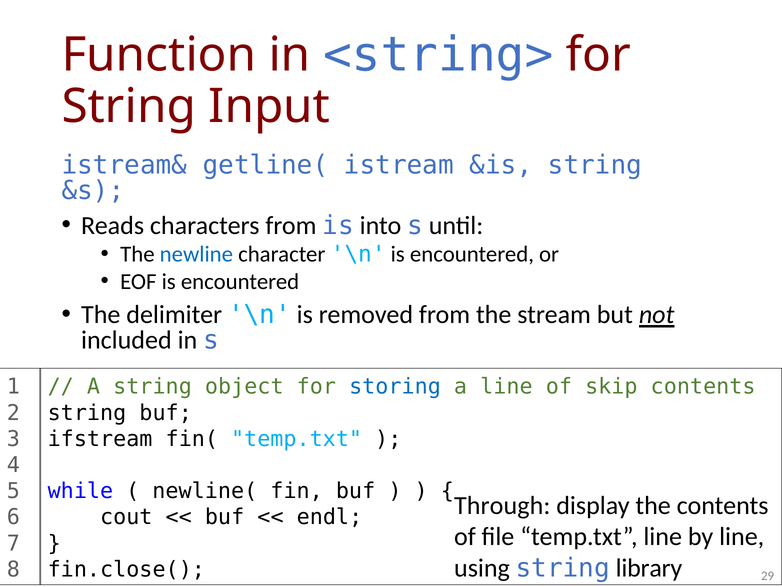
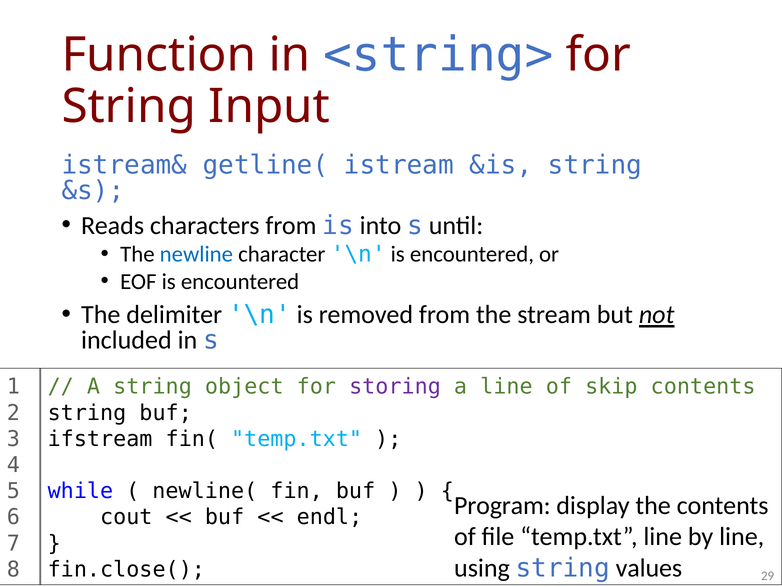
storing colour: blue -> purple (395, 386)
Through: Through -> Program (502, 505)
library: library -> values (649, 568)
